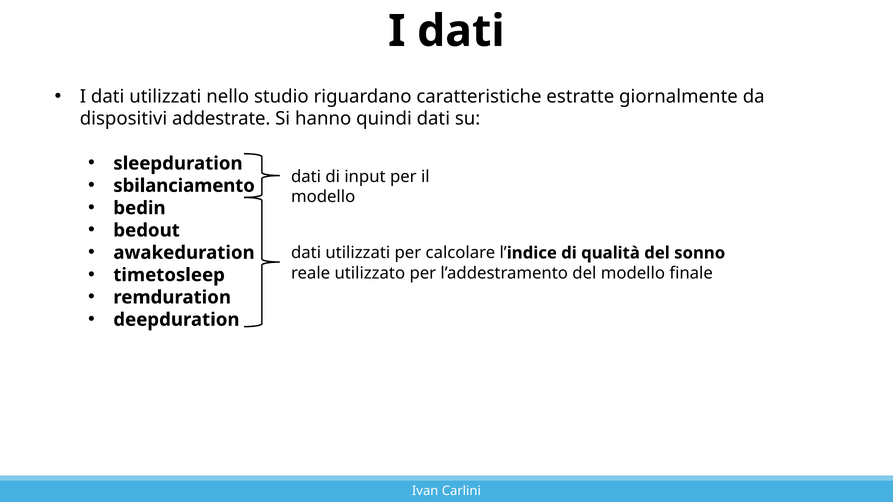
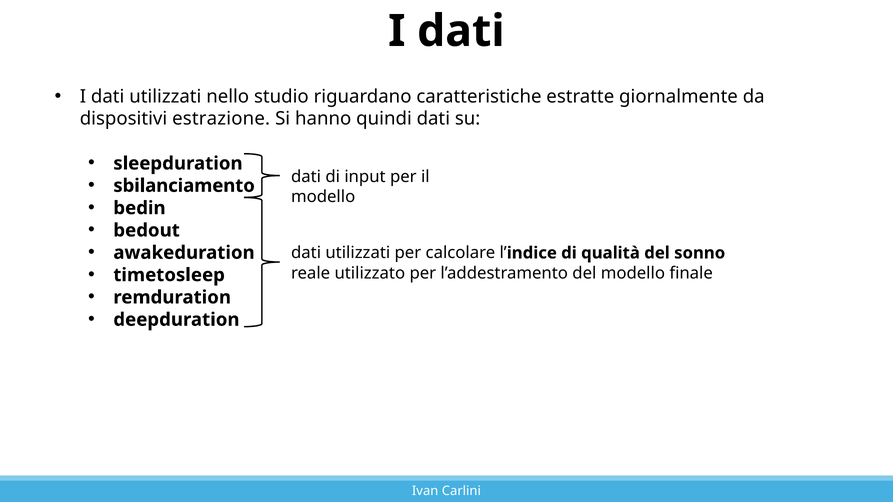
addestrate: addestrate -> estrazione (221, 119)
